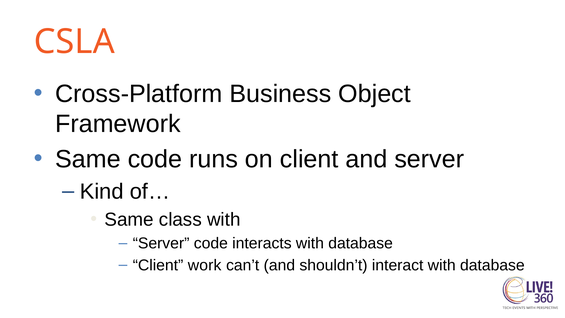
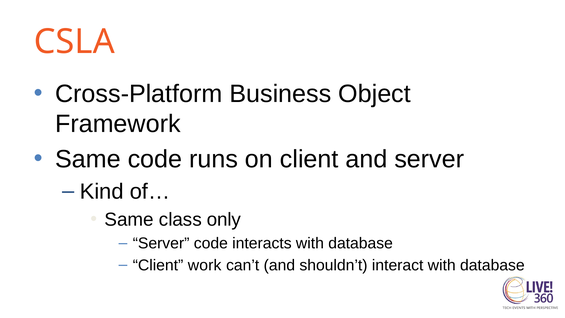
class with: with -> only (224, 220)
